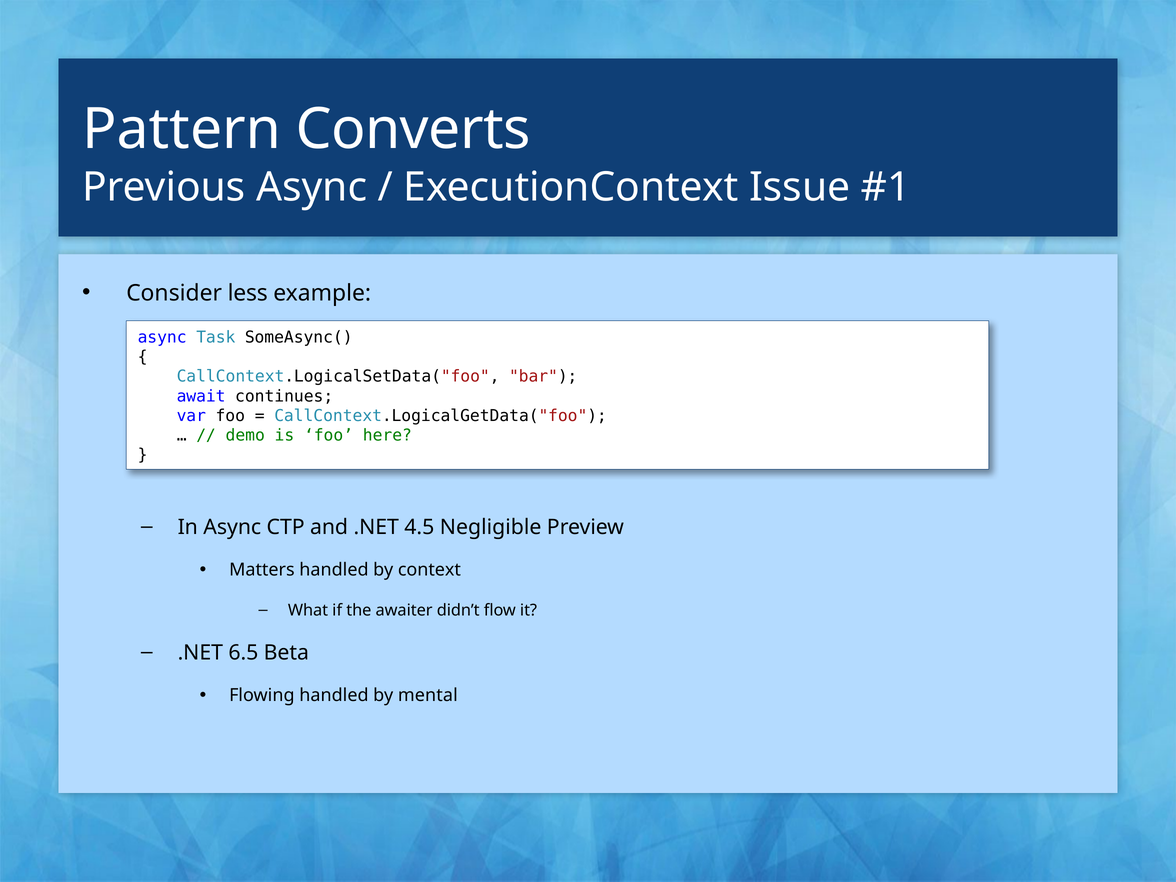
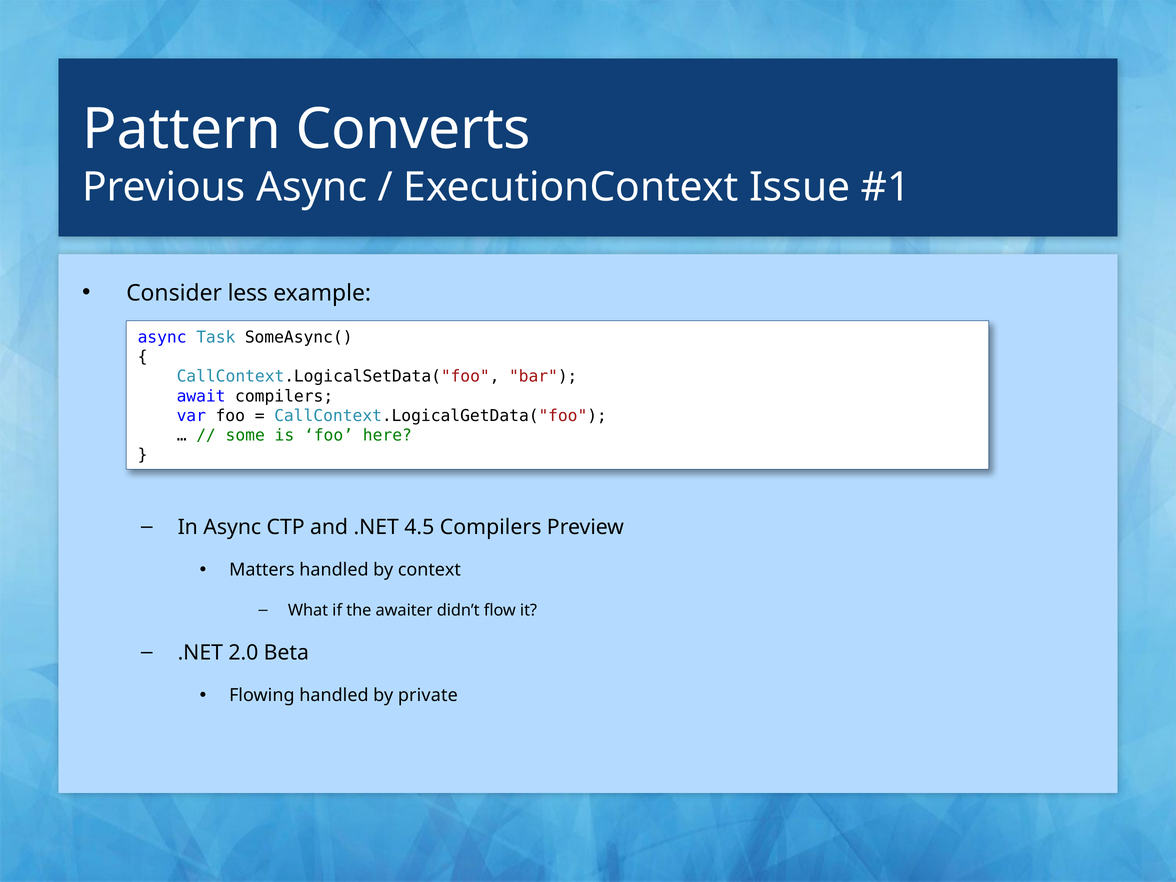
await continues: continues -> compilers (284, 396)
demo: demo -> some (245, 435)
4.5 Negligible: Negligible -> Compilers (491, 527)
6.5: 6.5 -> 2.0 (243, 653)
mental: mental -> private (428, 696)
